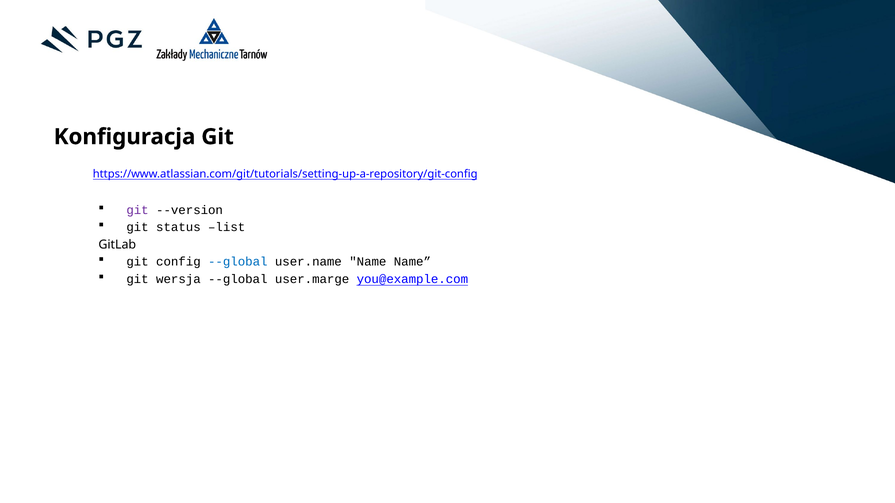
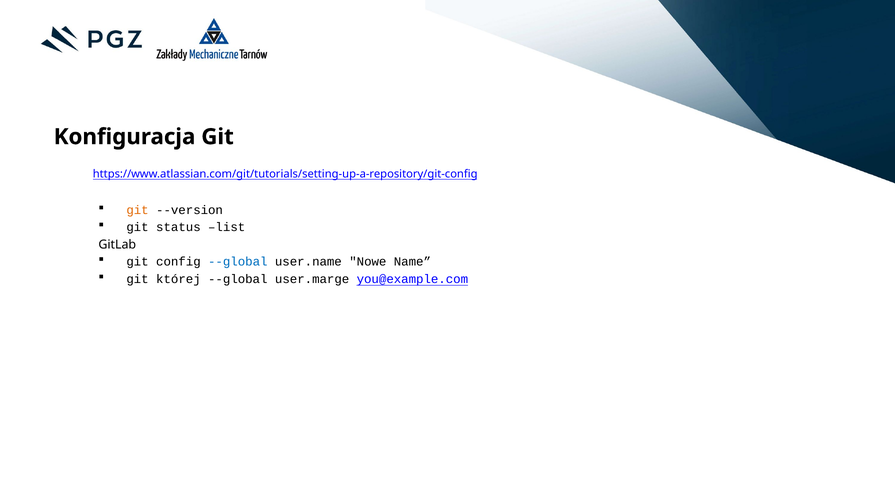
git colour: purple -> orange (138, 210)
user.name Name: Name -> Nowe (368, 262)
wersja: wersja -> której (178, 279)
